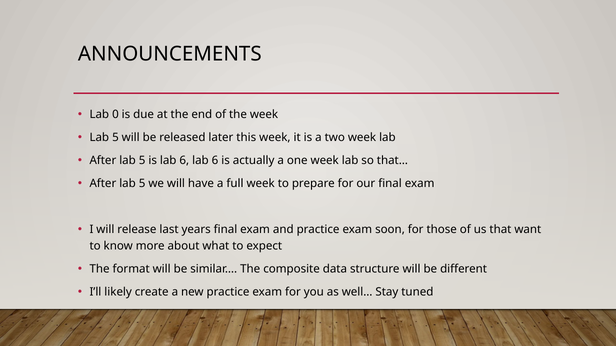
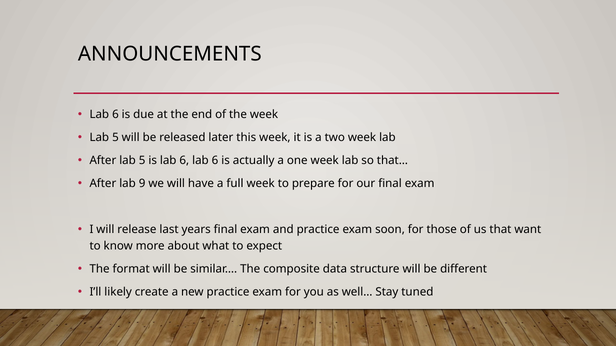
0: 0 -> 6 (115, 115)
5: 5 -> 9 (142, 184)
